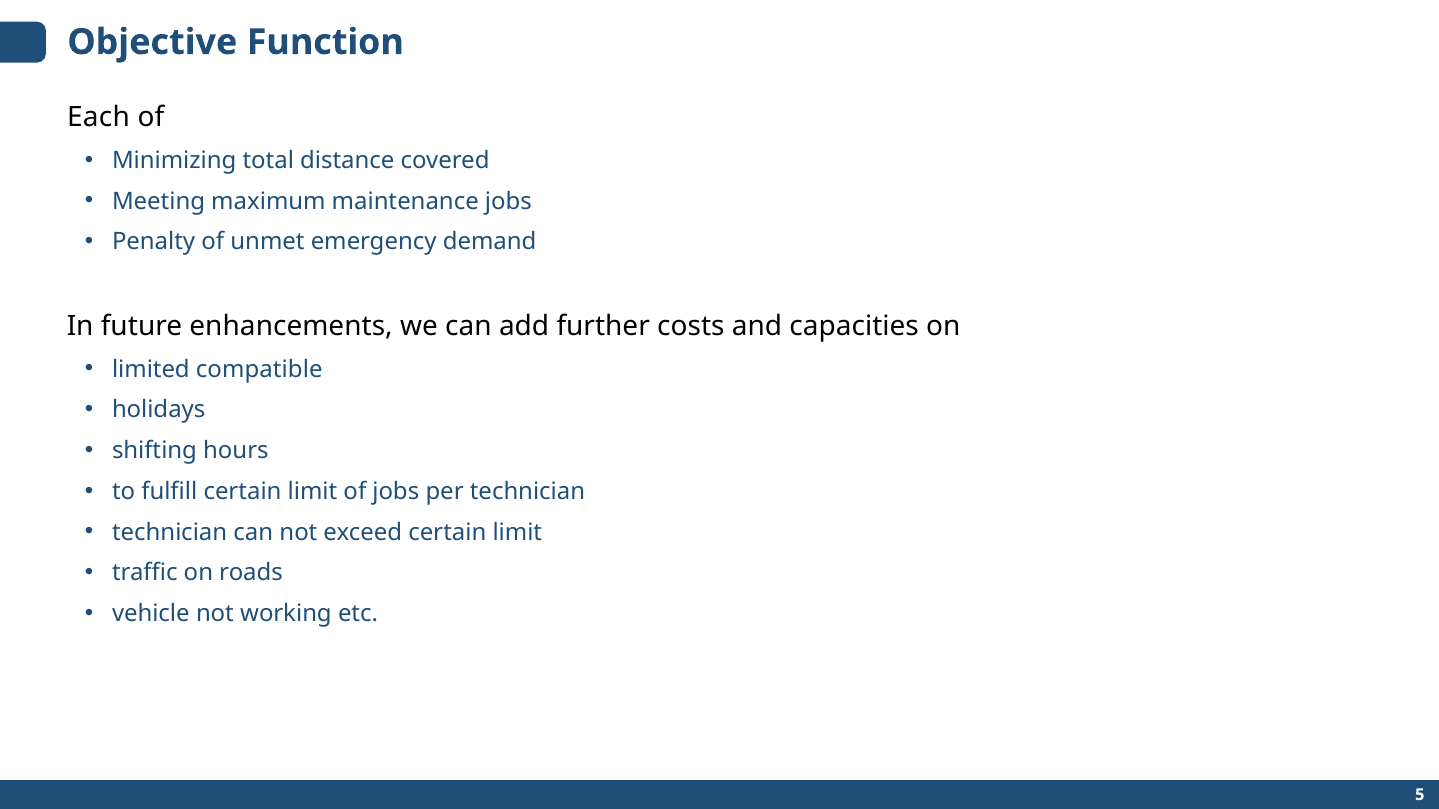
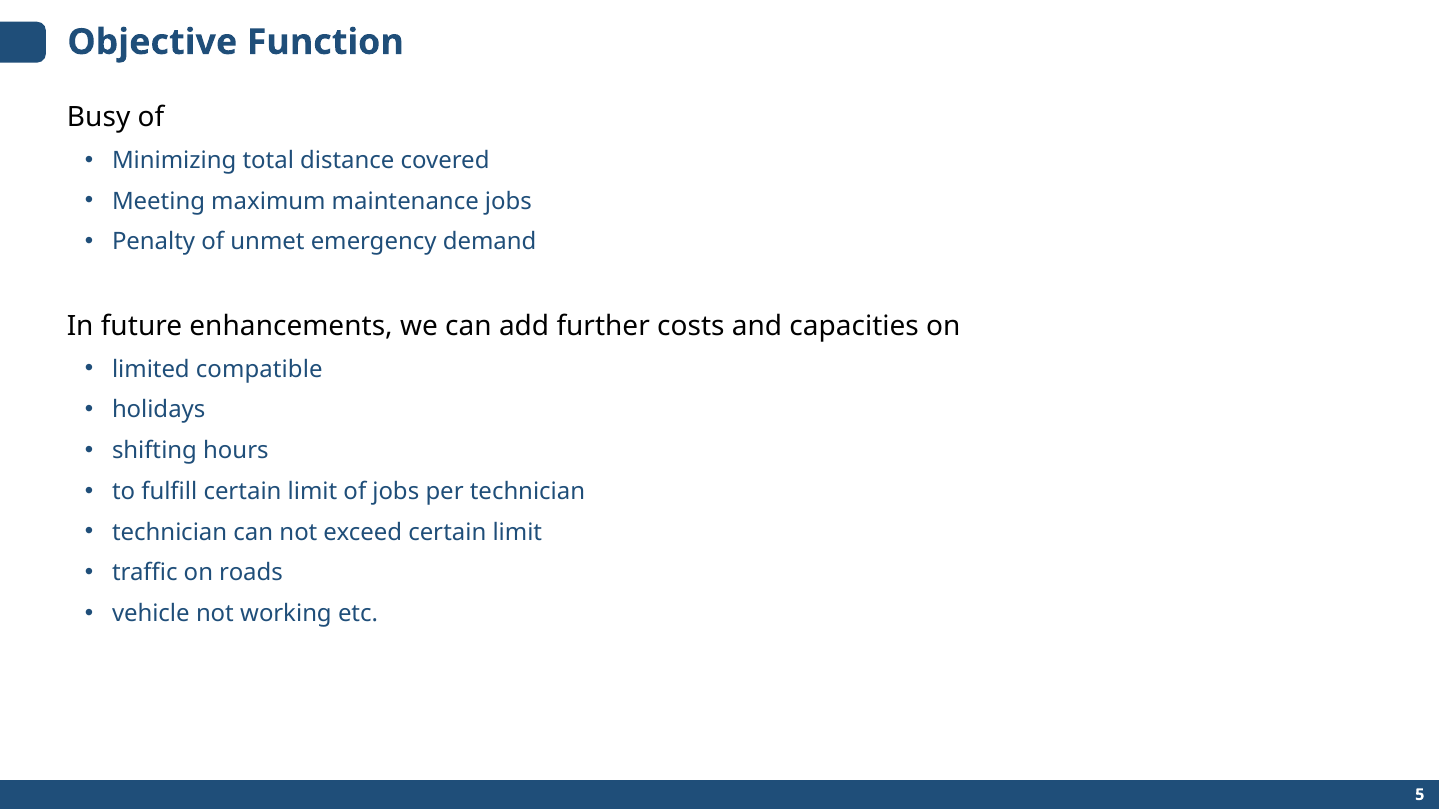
Each: Each -> Busy (99, 118)
